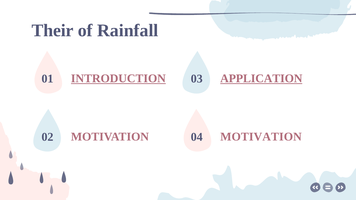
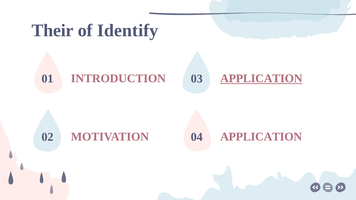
Rainfall: Rainfall -> Identify (128, 31)
INTRODUCTION underline: present -> none (118, 79)
04 MOTIVATION: MOTIVATION -> APPLICATION (261, 137)
